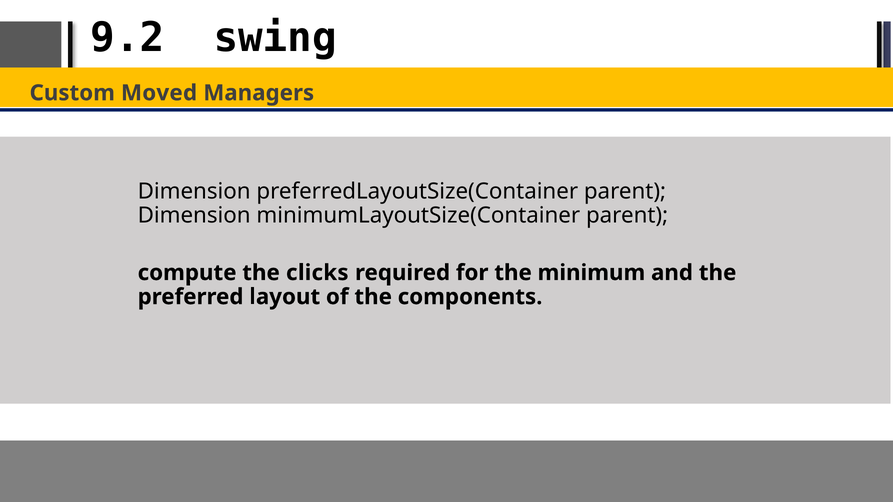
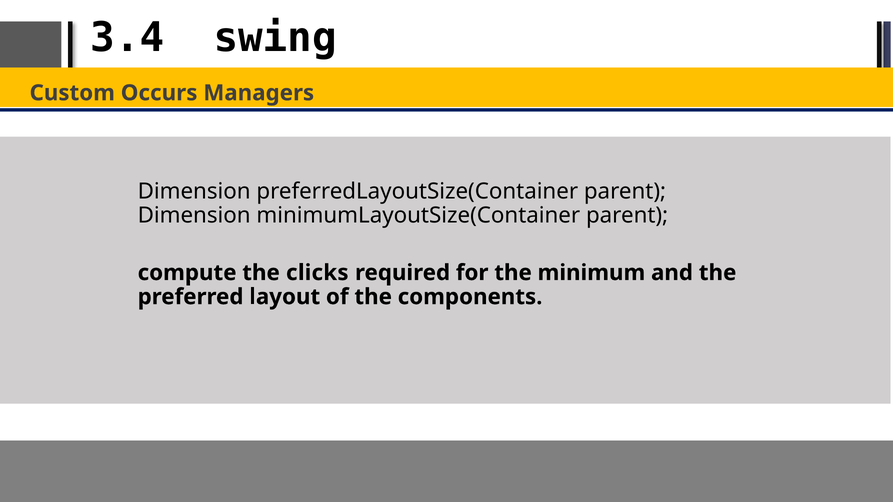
9.2: 9.2 -> 3.4 (127, 38)
Moved: Moved -> Occurs (159, 93)
